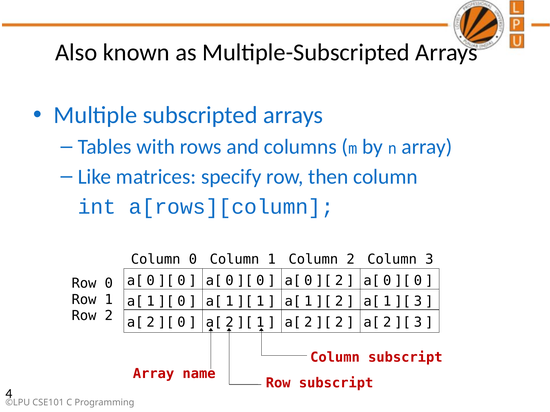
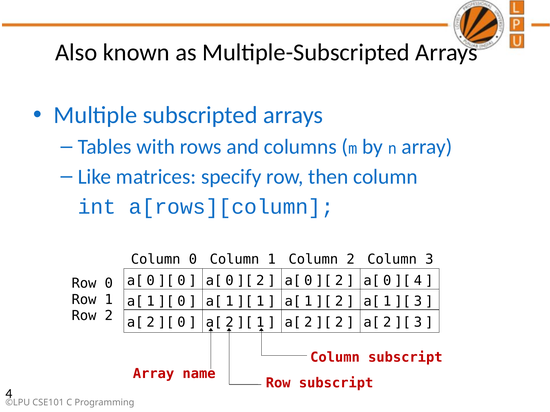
0: 0 -> 2 (260, 281)
0: 0 -> 4 (418, 281)
